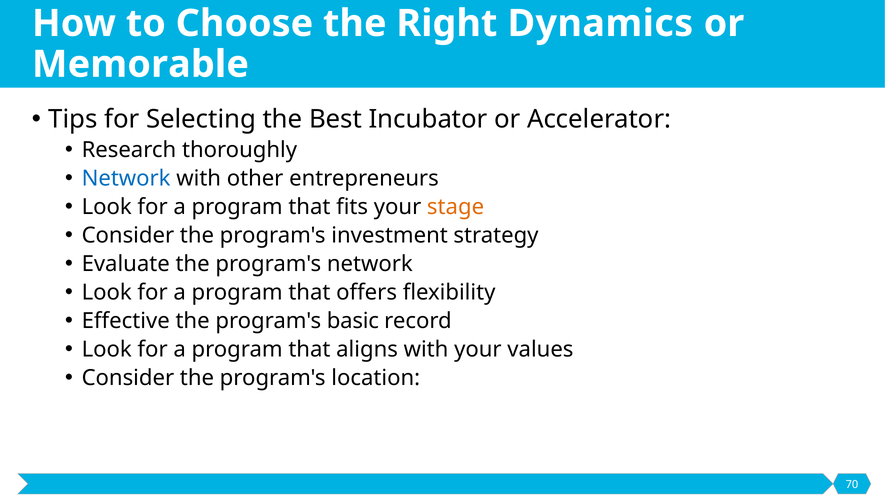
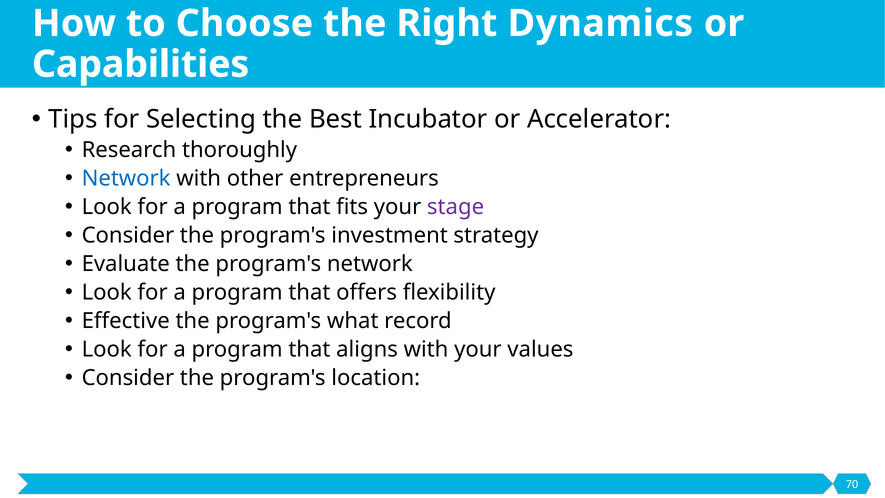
Memorable: Memorable -> Capabilities (141, 64)
stage colour: orange -> purple (456, 207)
basic: basic -> what (353, 321)
